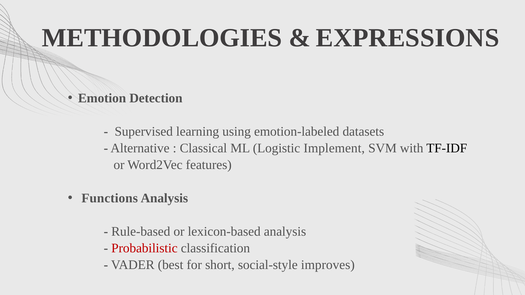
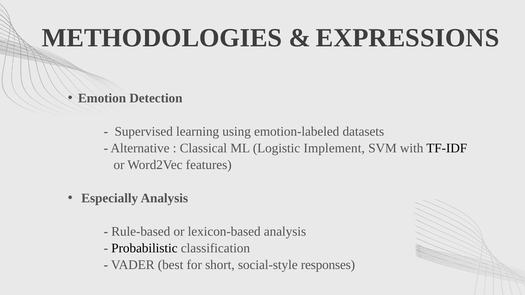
Functions: Functions -> Especially (110, 198)
Probabilistic colour: red -> black (144, 248)
improves: improves -> responses (328, 265)
